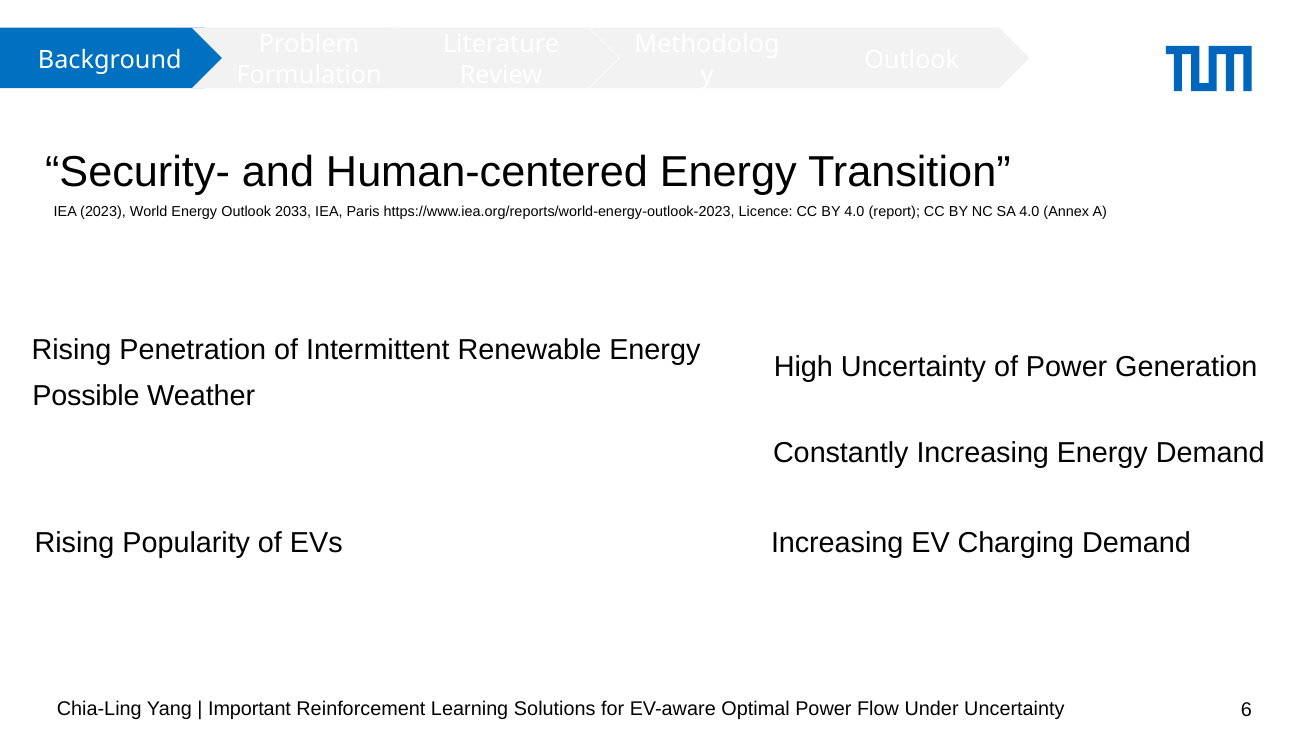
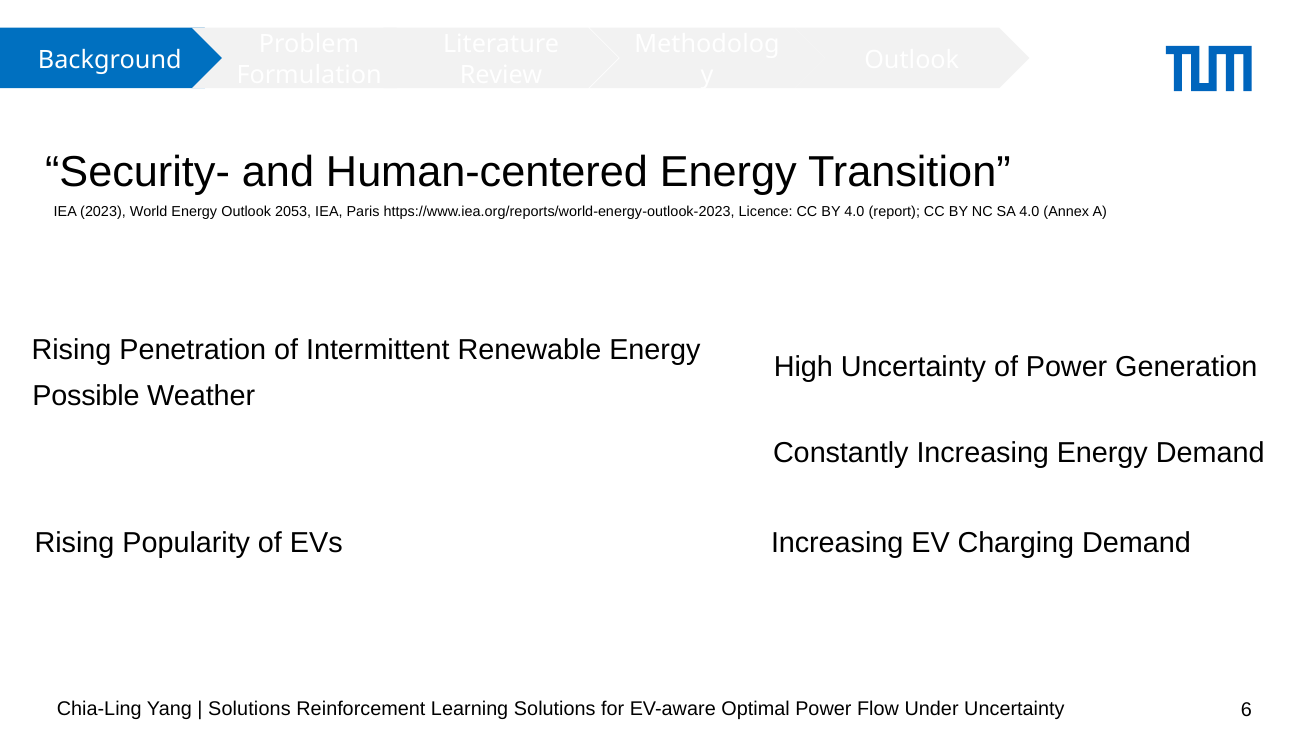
2033: 2033 -> 2053 (293, 212)
Important: Important -> Solutions (249, 708)
